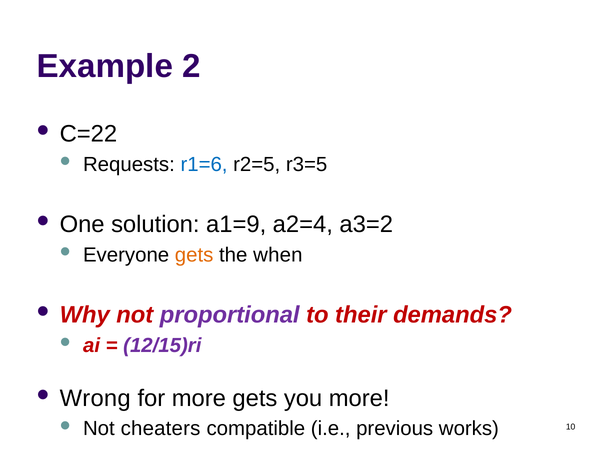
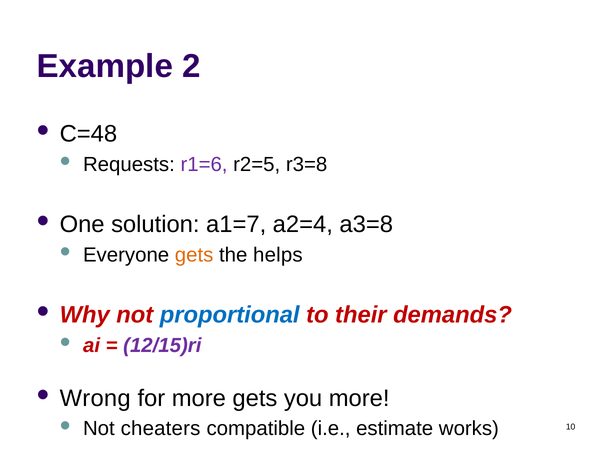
C=22: C=22 -> C=48 (88, 134)
r1=6 colour: blue -> purple (204, 164)
r3=5: r3=5 -> r3=8 (307, 164)
a1=9: a1=9 -> a1=7 (236, 225)
a3=2: a3=2 -> a3=8 (366, 225)
when: when -> helps (278, 255)
proportional colour: purple -> blue (230, 315)
previous: previous -> estimate (395, 429)
